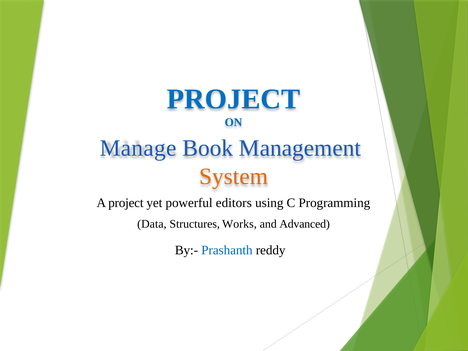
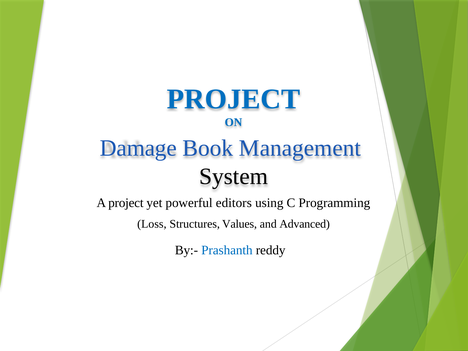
Manage: Manage -> Damage (138, 148)
System colour: orange -> black (234, 176)
Data: Data -> Loss (152, 224)
Works: Works -> Values (240, 224)
